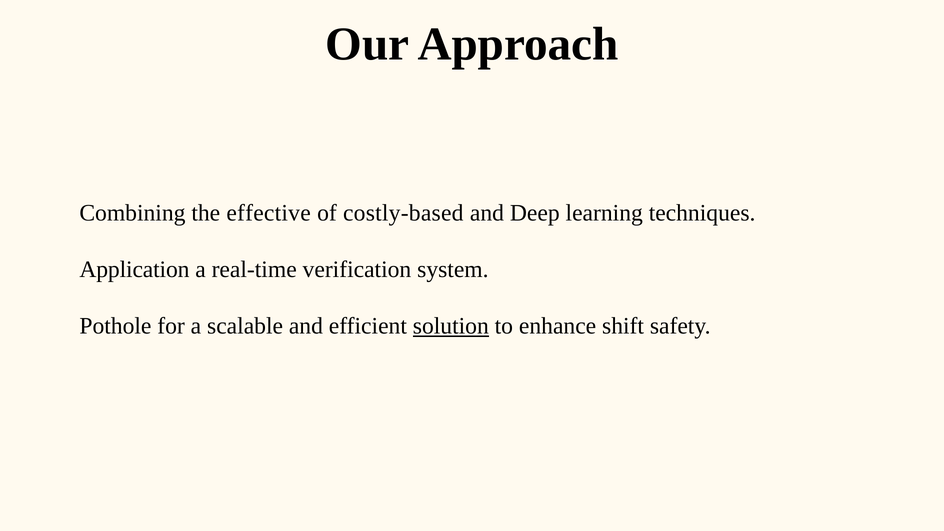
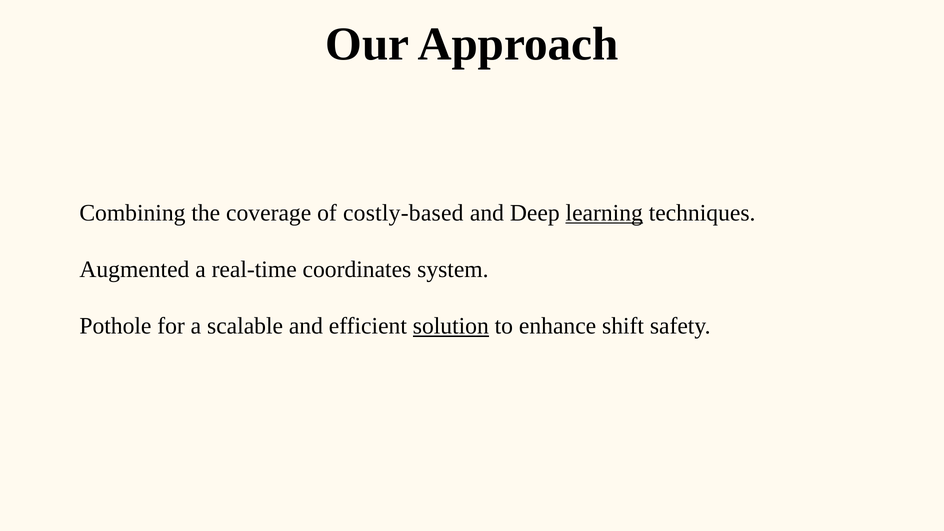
effective: effective -> coverage (269, 213)
learning underline: none -> present (604, 213)
Application: Application -> Augmented (134, 269)
verification: verification -> coordinates (357, 269)
